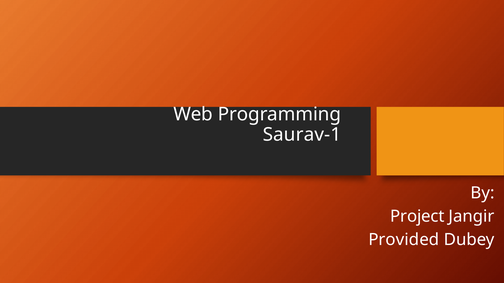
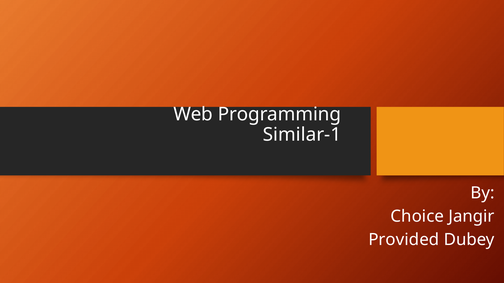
Saurav-1: Saurav-1 -> Similar-1 (302, 135)
Project: Project -> Choice (417, 217)
